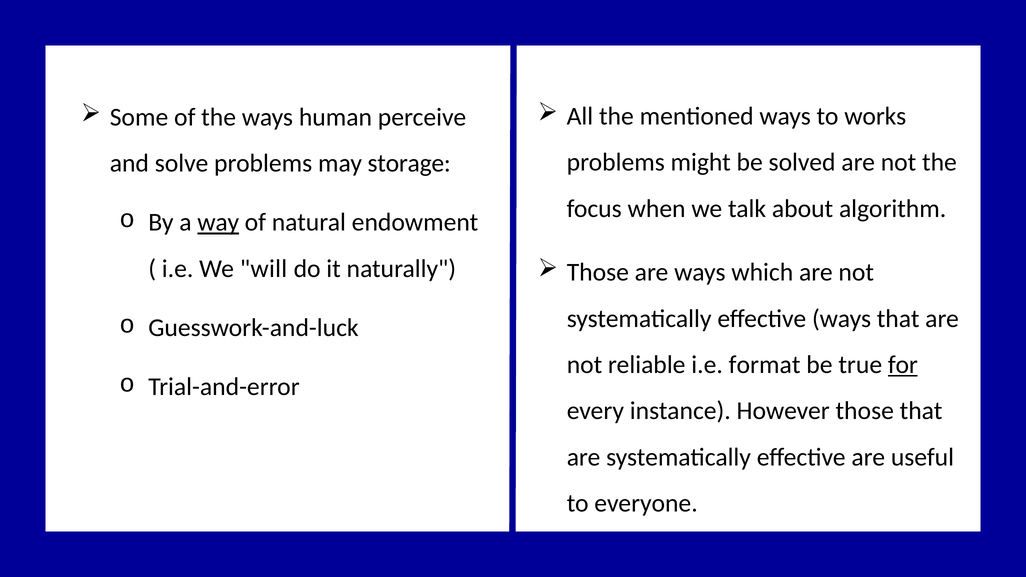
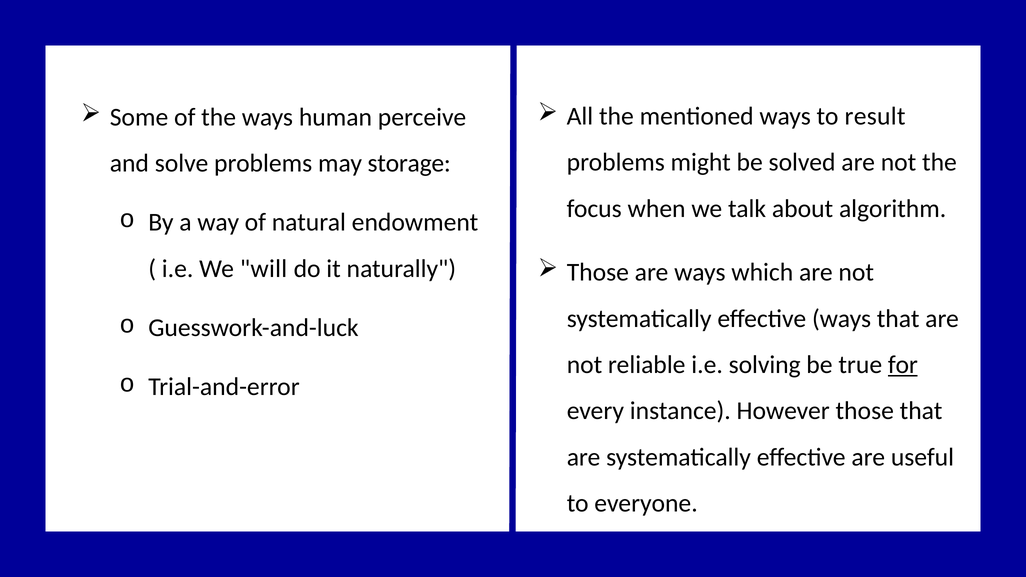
works: works -> result (875, 116)
way underline: present -> none (218, 223)
format: format -> solving (765, 365)
